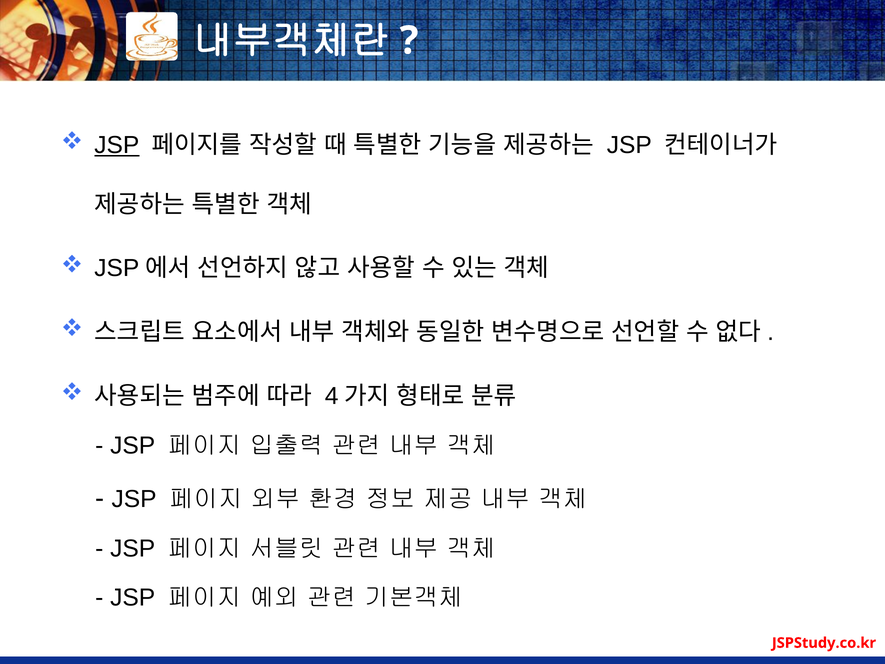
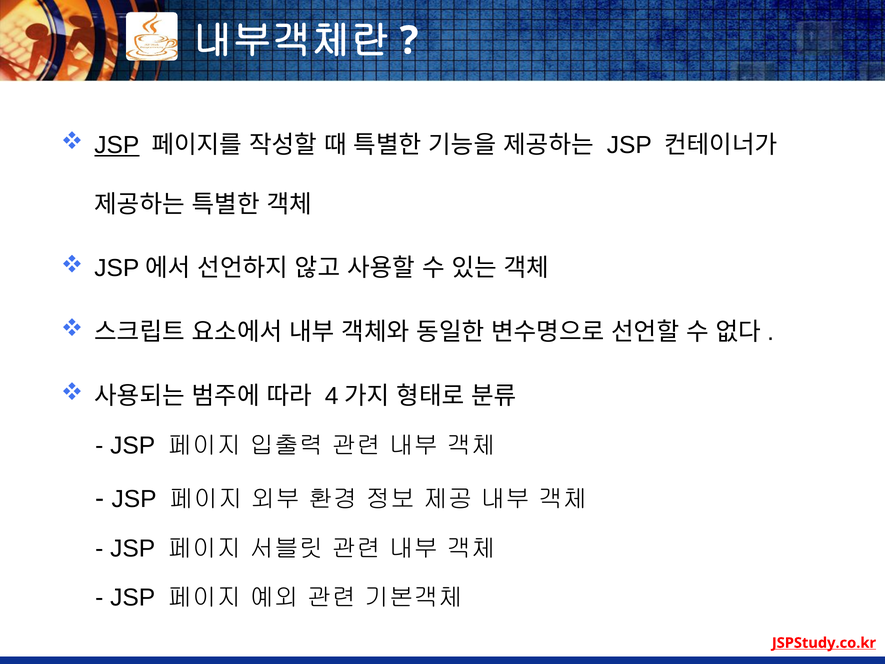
JSPStudy.co.kr underline: none -> present (824, 643)
